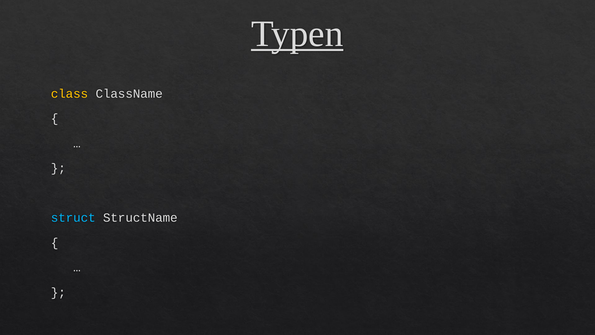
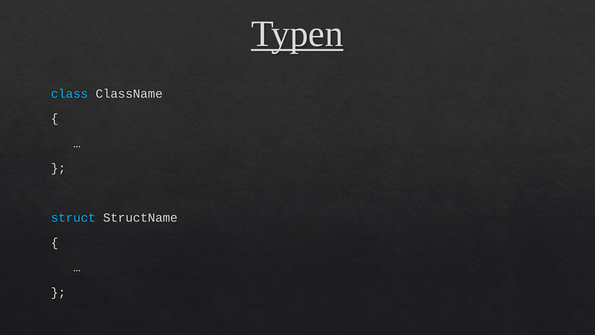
class colour: yellow -> light blue (69, 94)
